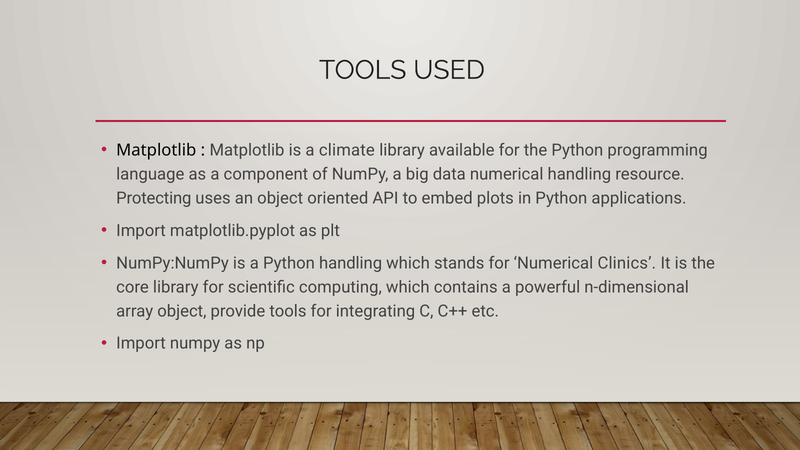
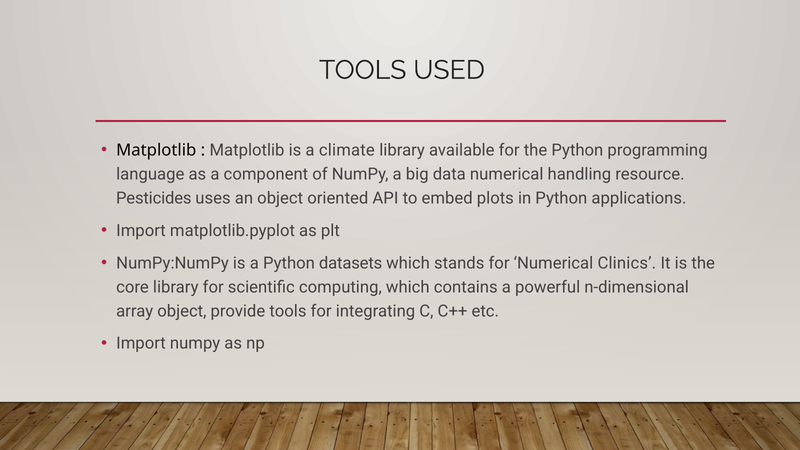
Protecting: Protecting -> Pesticides (154, 198)
Python handling: handling -> datasets (351, 263)
